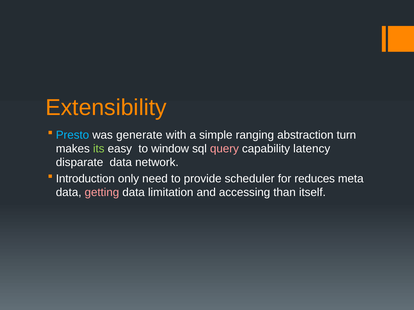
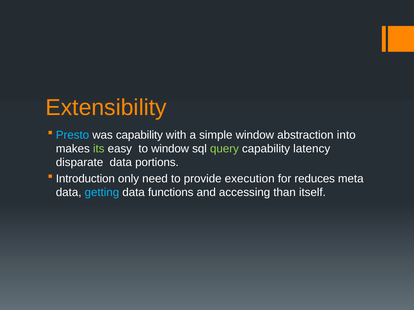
was generate: generate -> capability (139, 135)
simple ranging: ranging -> window (255, 135)
turn: turn -> into (346, 135)
query colour: pink -> light green (224, 149)
network: network -> portions (157, 163)
scheduler: scheduler -> execution (250, 179)
getting colour: pink -> light blue (102, 193)
limitation: limitation -> functions (171, 193)
